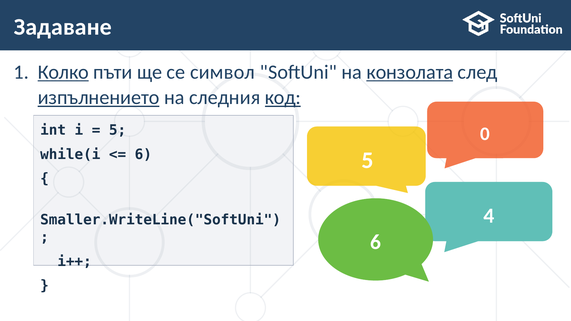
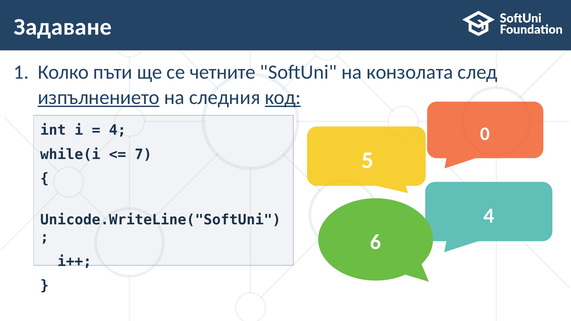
Колко underline: present -> none (63, 72)
символ: символ -> четните (223, 72)
конзолата underline: present -> none (410, 72)
5: 5 -> 4 (118, 130)
6: 6 -> 7 (143, 154)
Smaller.WriteLine("SoftUni: Smaller.WriteLine("SoftUni -> Unicode.WriteLine("SoftUni (161, 220)
